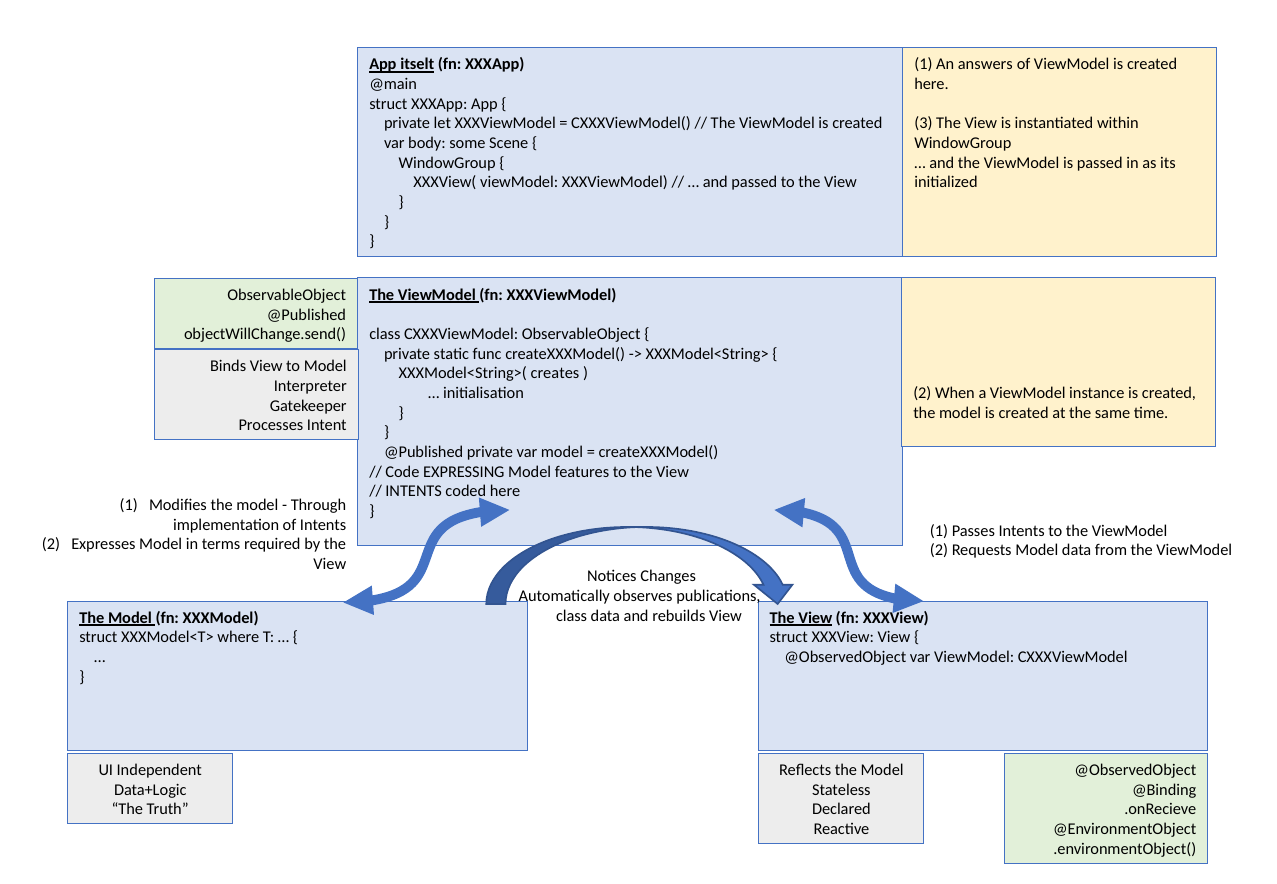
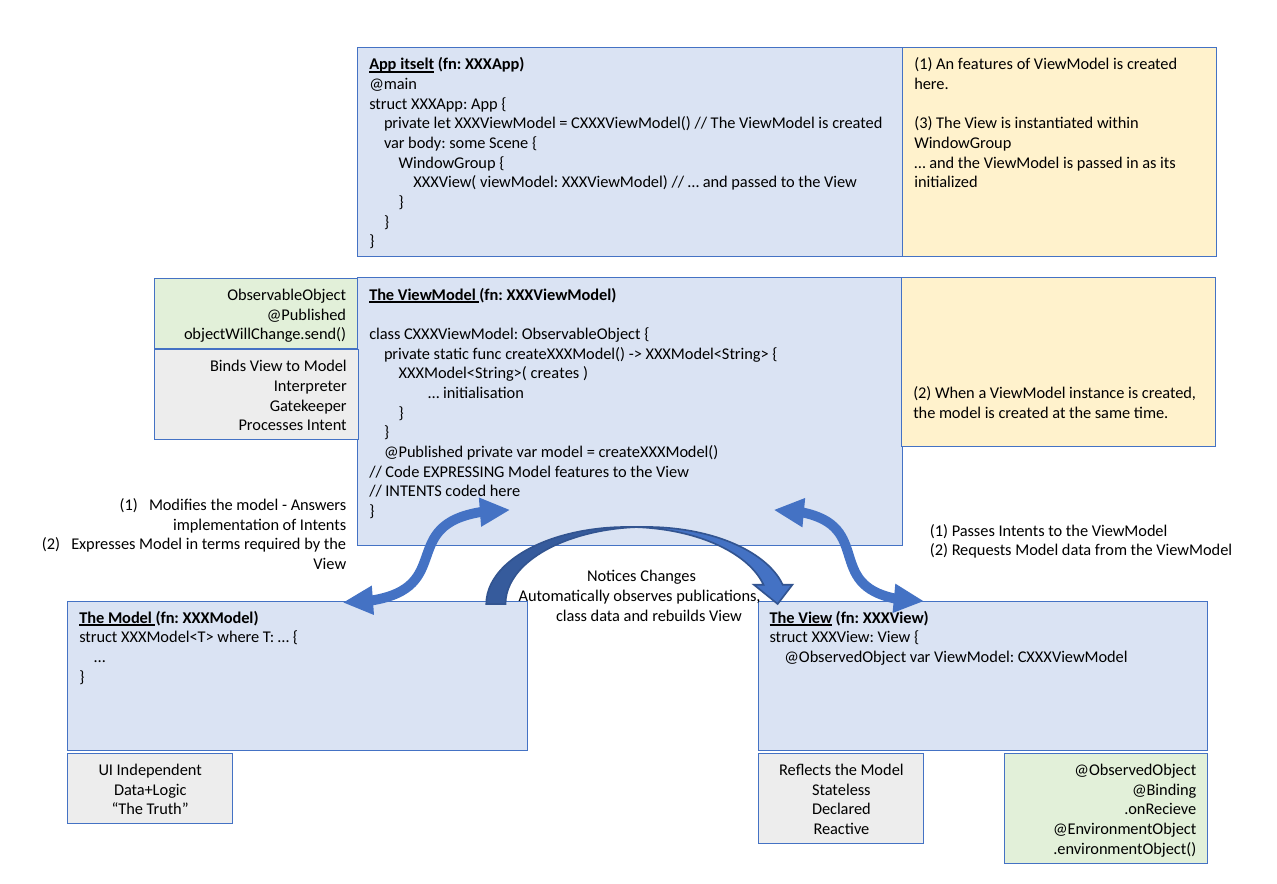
An answers: answers -> features (985, 64)
Through: Through -> Answers (319, 505)
